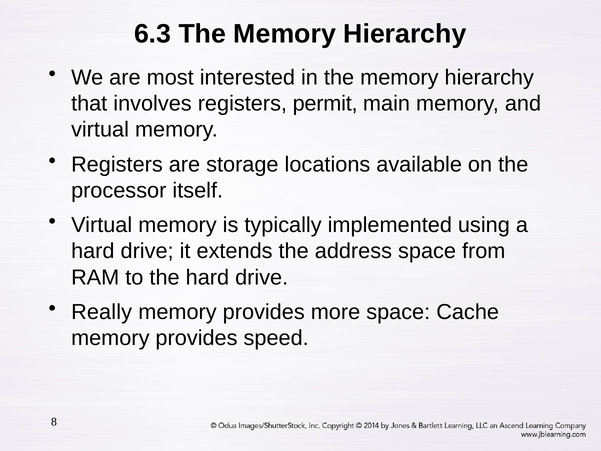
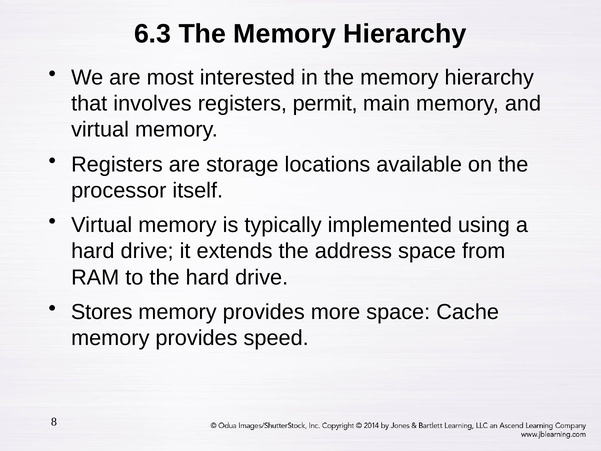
Really: Really -> Stores (102, 312)
